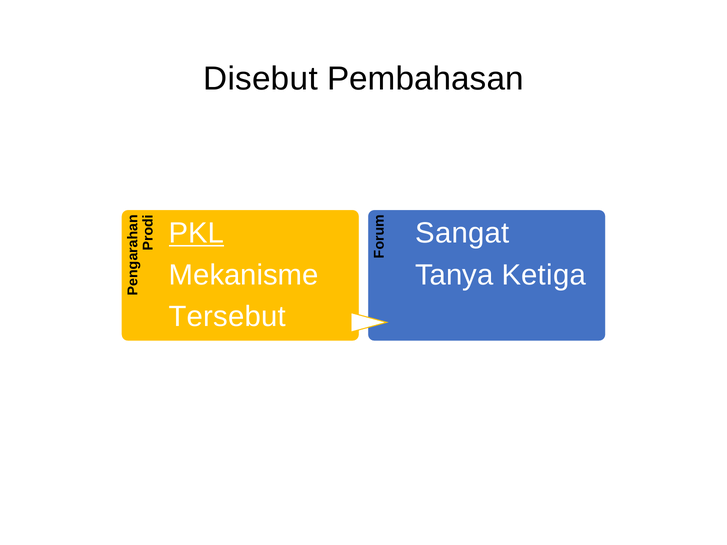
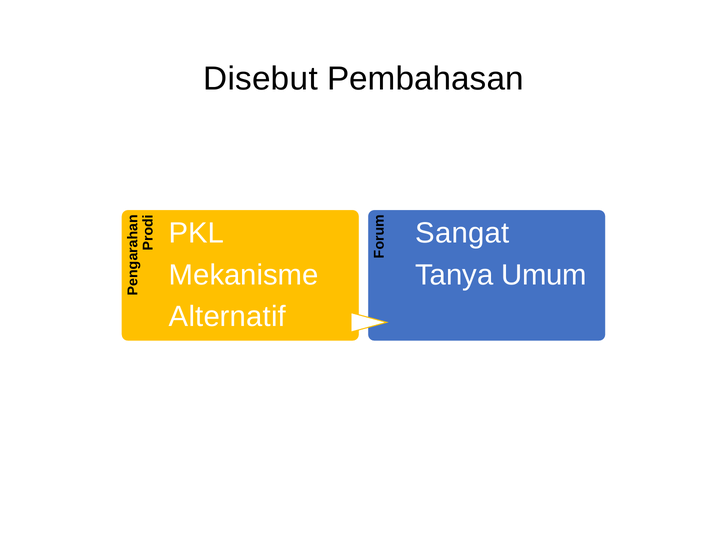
PKL underline: present -> none (197, 233)
Ketiga: Ketiga -> Umum (544, 275)
Tersebut: Tersebut -> Alternatif (227, 317)
